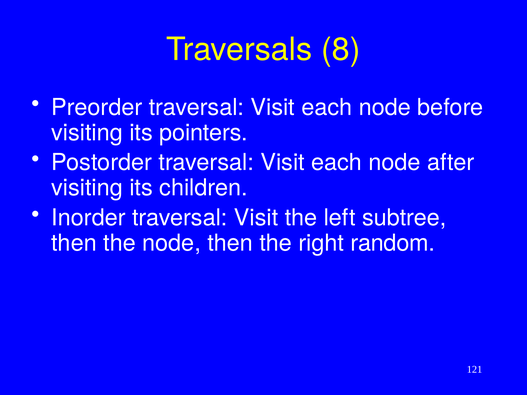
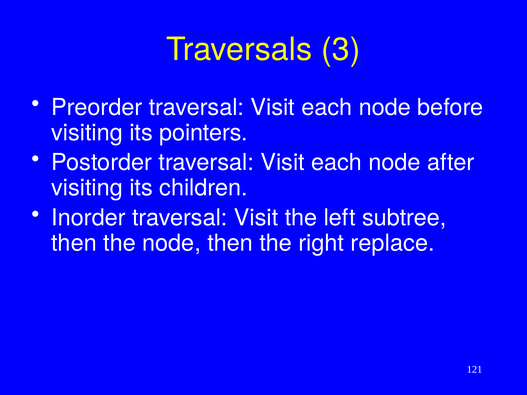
8: 8 -> 3 (341, 50)
random: random -> replace (393, 243)
